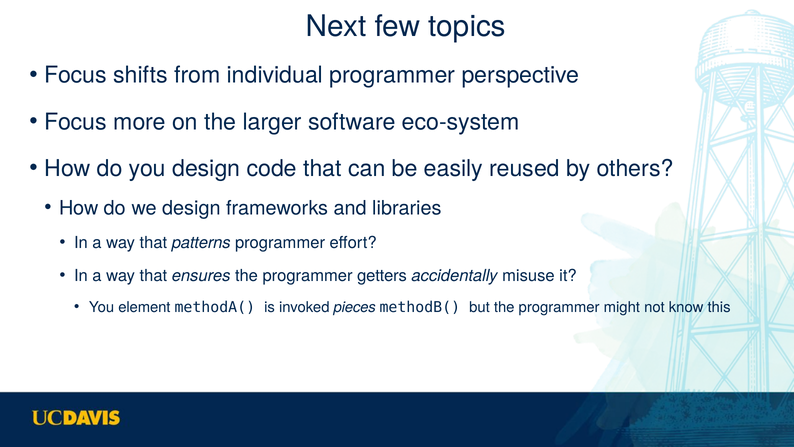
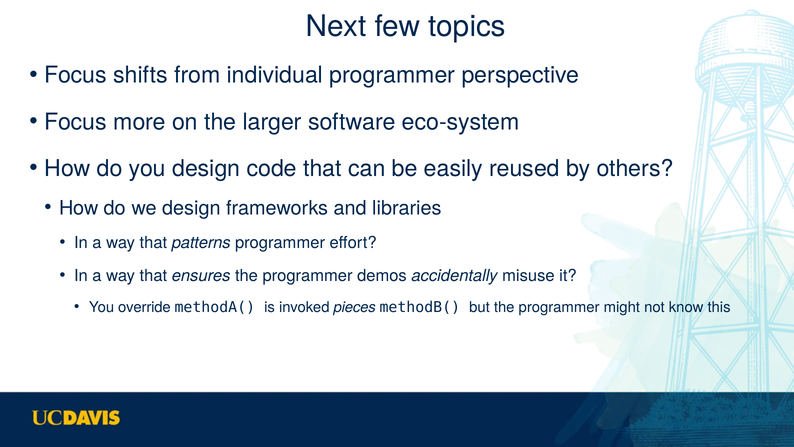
getters: getters -> demos (382, 275)
element: element -> override (144, 307)
